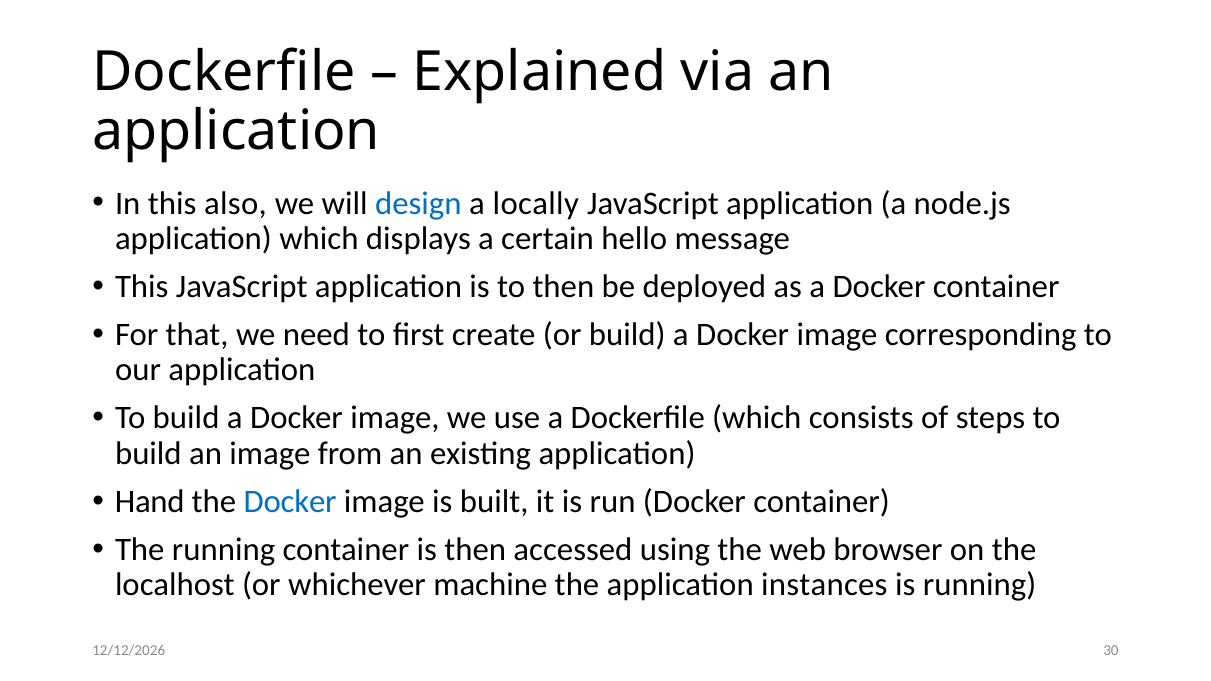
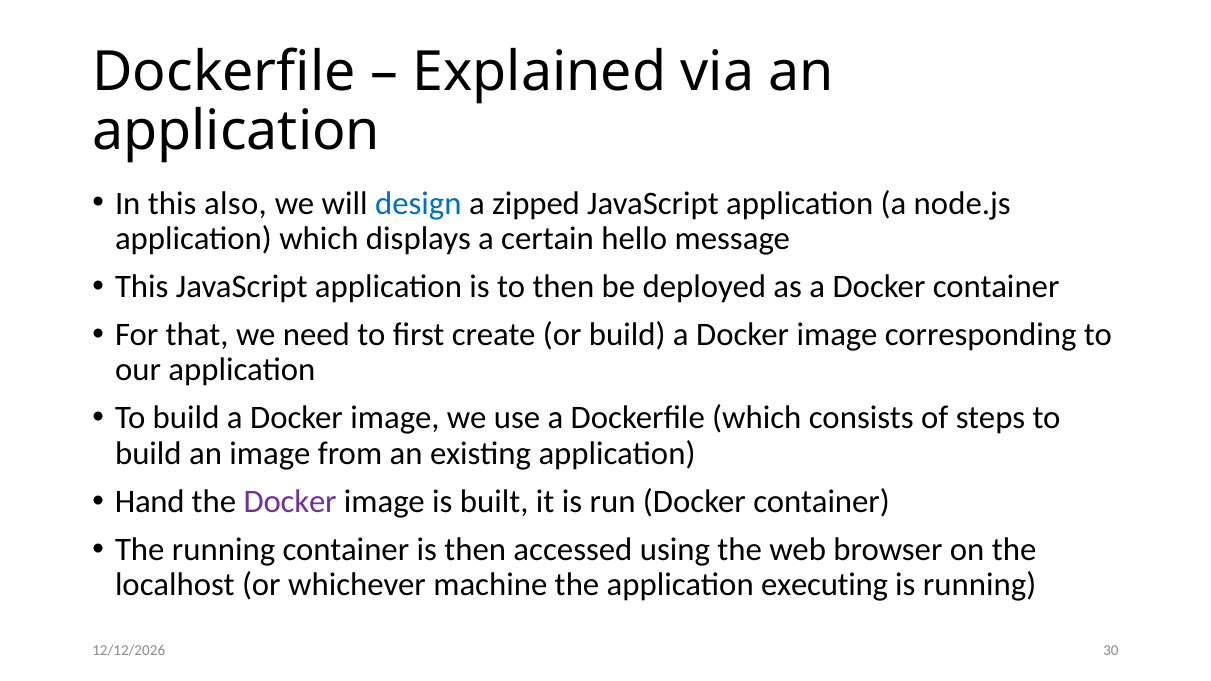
locally: locally -> zipped (536, 203)
Docker colour: blue -> purple (290, 502)
instances: instances -> executing (825, 585)
